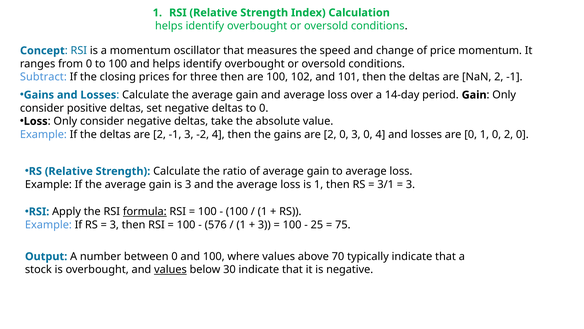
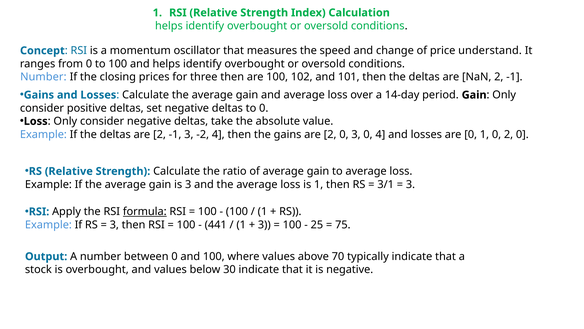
price momentum: momentum -> understand (490, 51)
Subtract: Subtract -> Number (43, 77)
576: 576 -> 441 (216, 225)
values underline: present -> none (170, 269)
